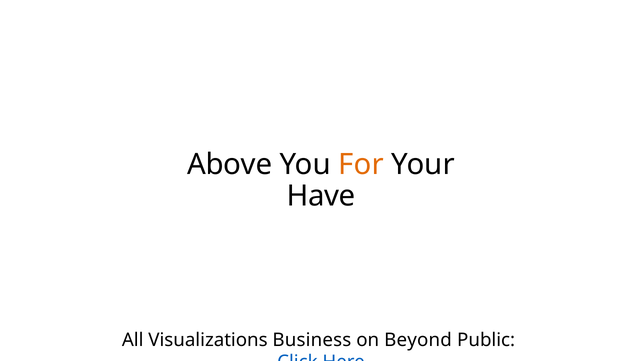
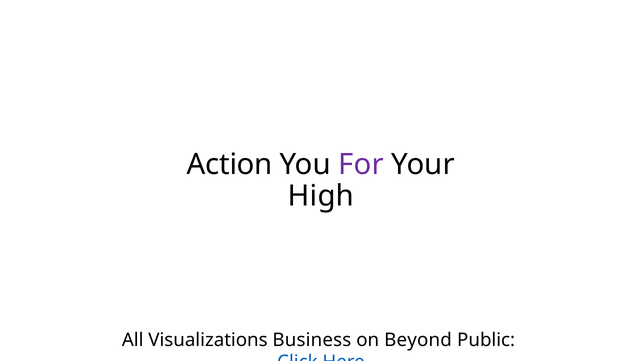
Above: Above -> Action (230, 164)
For colour: orange -> purple (361, 164)
Have: Have -> High (321, 196)
